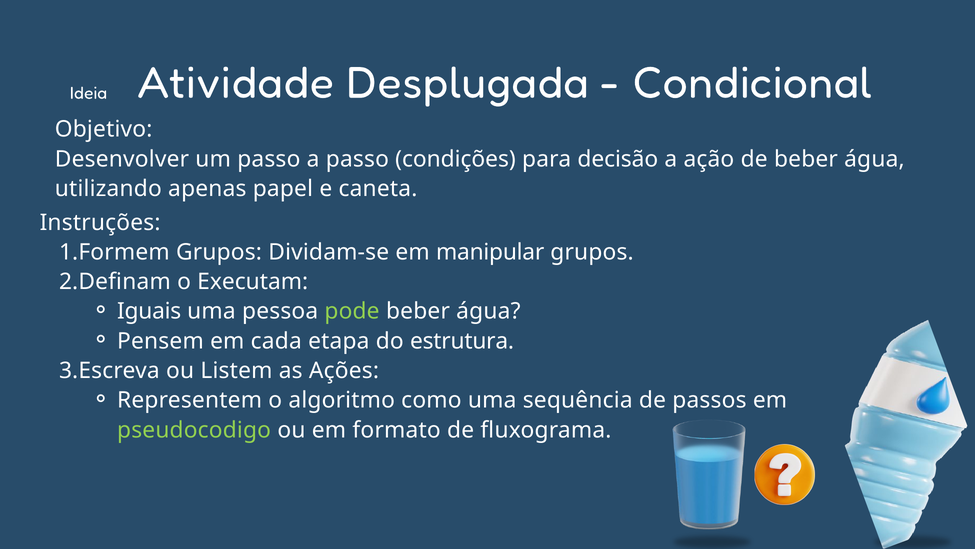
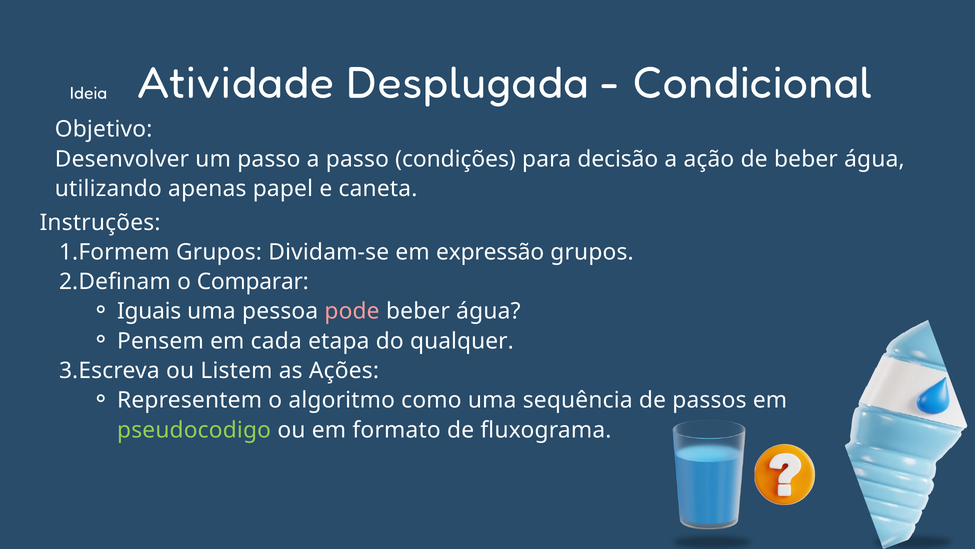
manipular: manipular -> expressão (490, 252)
Executam: Executam -> Comparar (253, 282)
pode colour: light green -> pink (352, 311)
estrutura: estrutura -> qualquer (462, 341)
